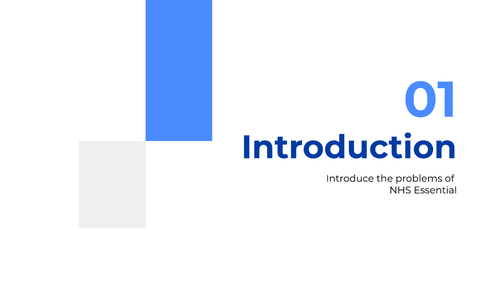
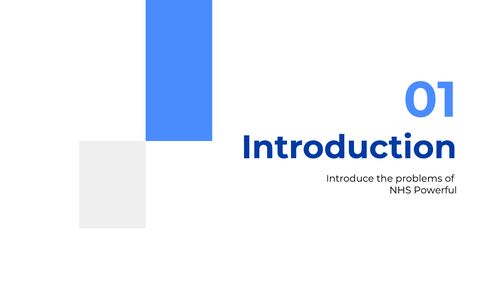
Essential: Essential -> Powerful (435, 190)
